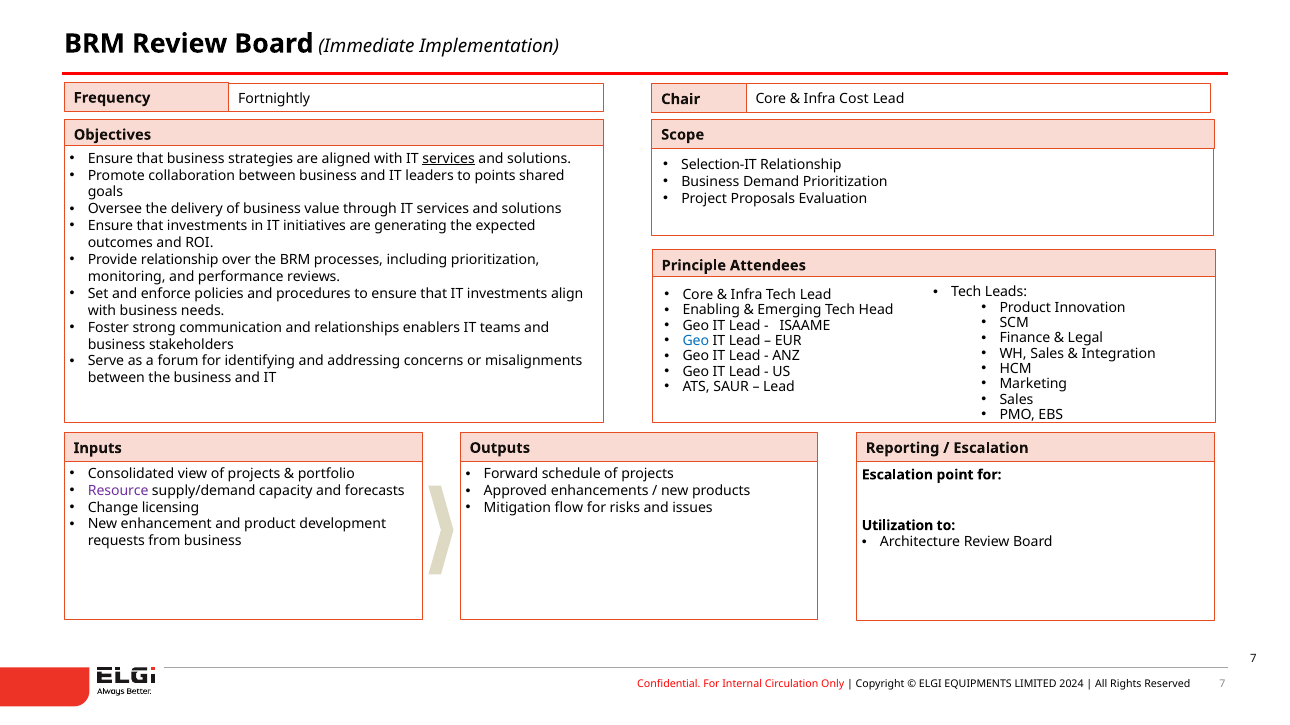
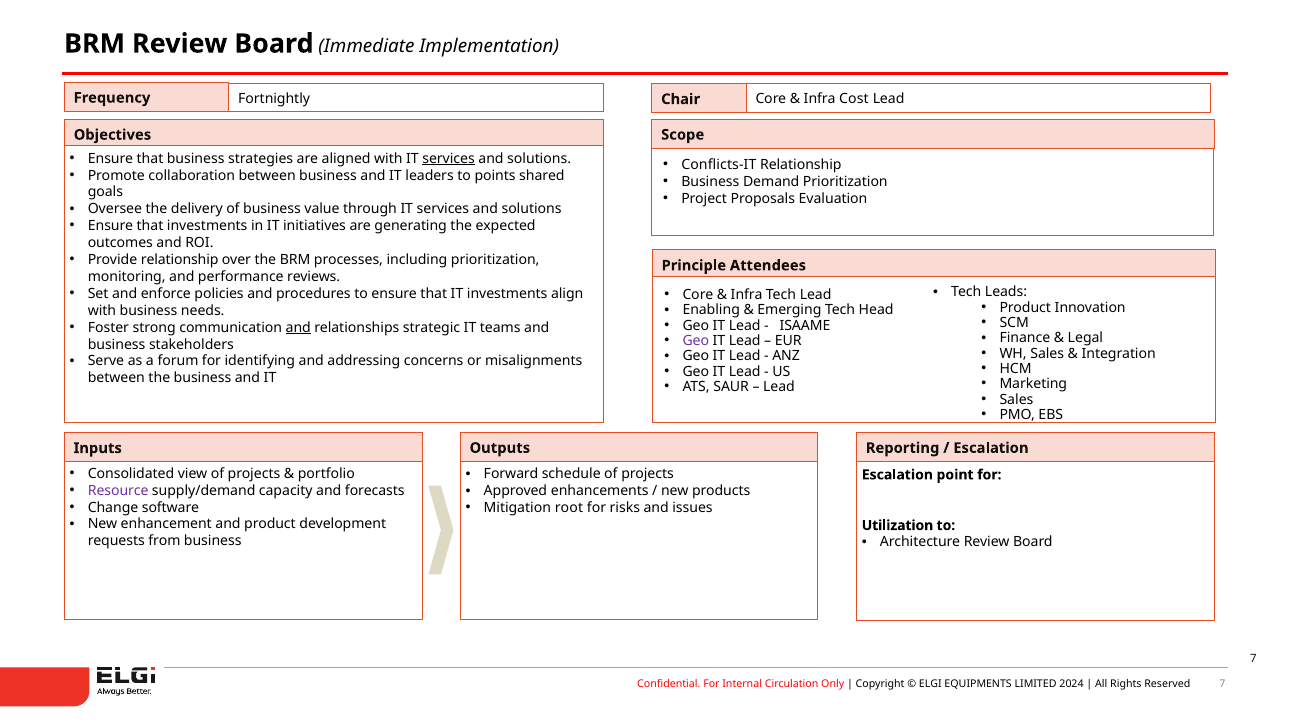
Selection-IT: Selection-IT -> Conflicts-IT (719, 165)
and underline: none -> present (298, 328)
enablers: enablers -> strategic (432, 328)
Geo colour: blue -> purple (696, 341)
licensing: licensing -> software (171, 508)
flow: flow -> root (569, 508)
